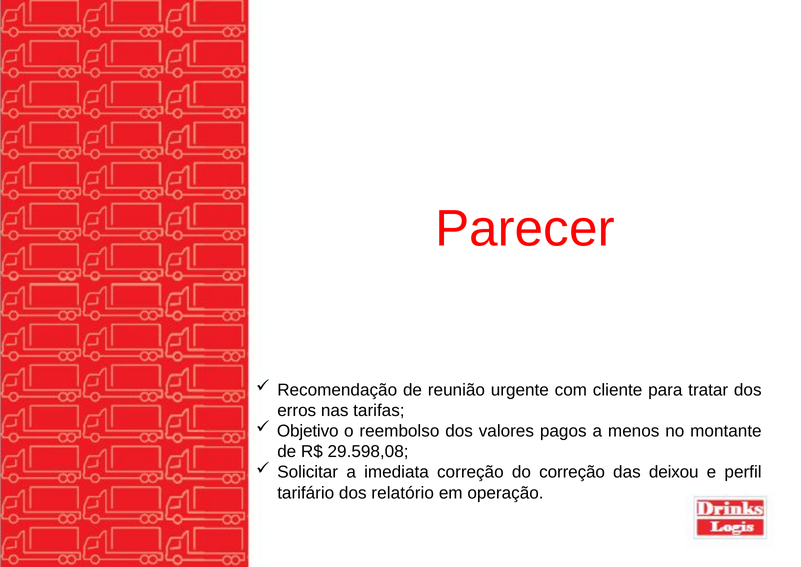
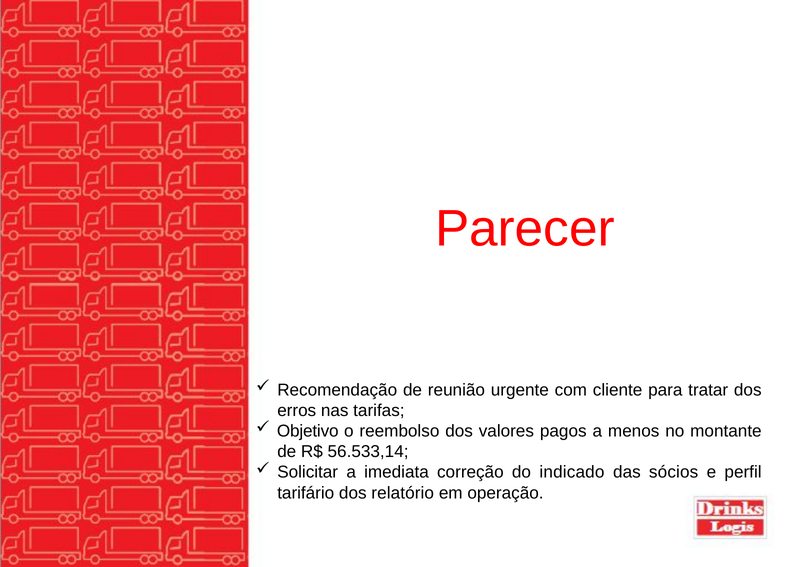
29.598,08: 29.598,08 -> 56.533,14 (368, 452)
do correção: correção -> indicado (572, 472)
deixou: deixou -> sócios (674, 472)
